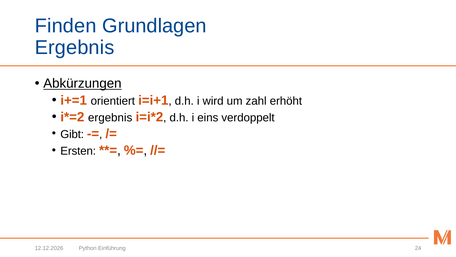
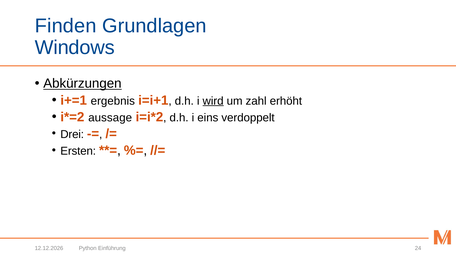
Ergebnis: Ergebnis -> Windows (75, 48)
orientiert: orientiert -> ergebnis (113, 101)
wird underline: none -> present (213, 101)
ergebnis: ergebnis -> aussage (110, 117)
Gibt: Gibt -> Drei (72, 134)
